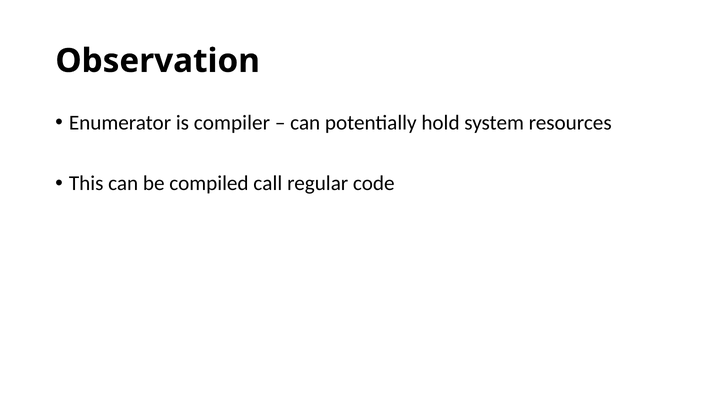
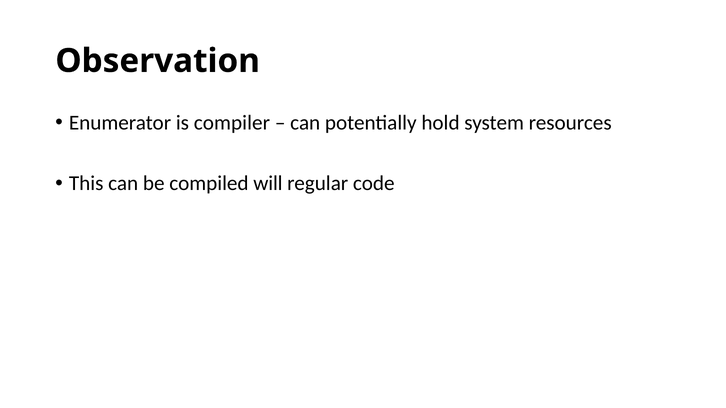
call: call -> will (268, 184)
